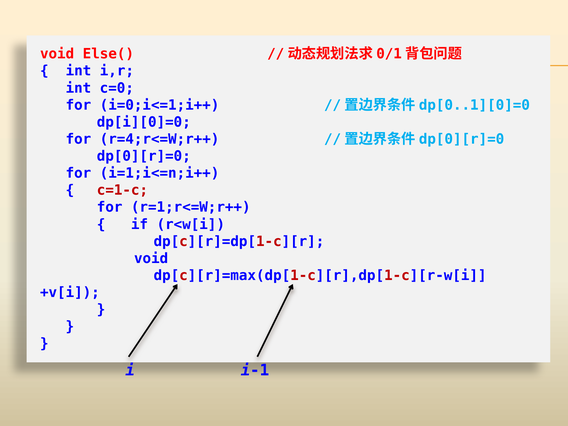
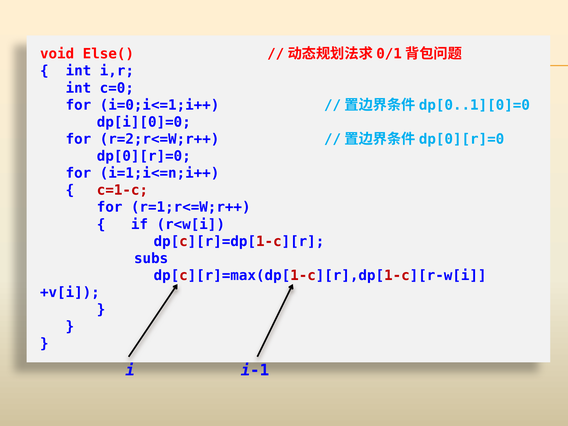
r=4;r<=W;r++: r=4;r<=W;r++ -> r=2;r<=W;r++ (160, 139)
void: void -> subs (151, 258)
